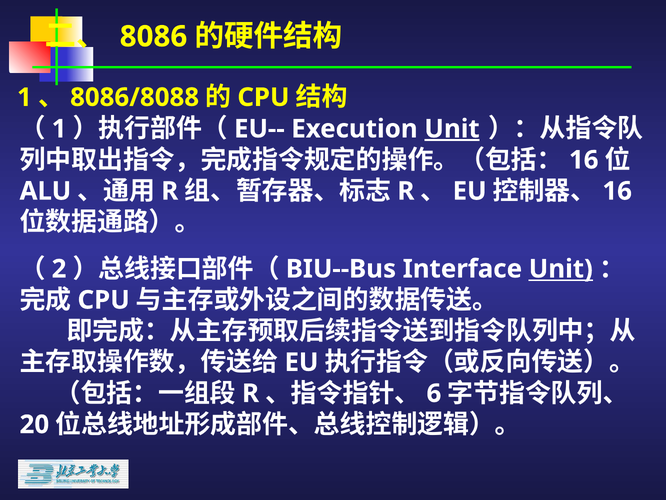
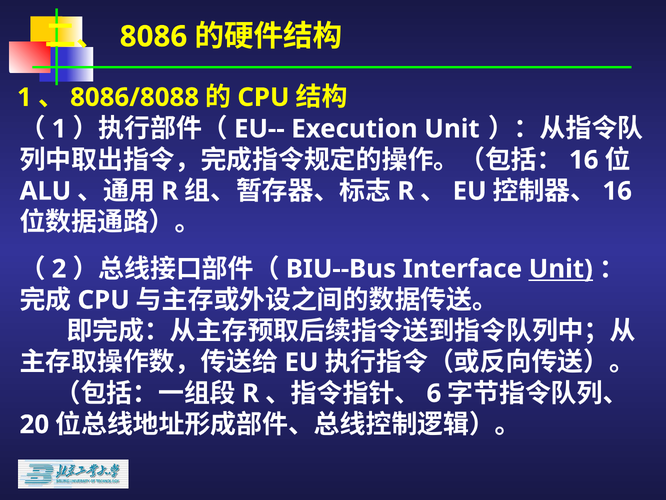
Unit underline: present -> none (452, 129)
